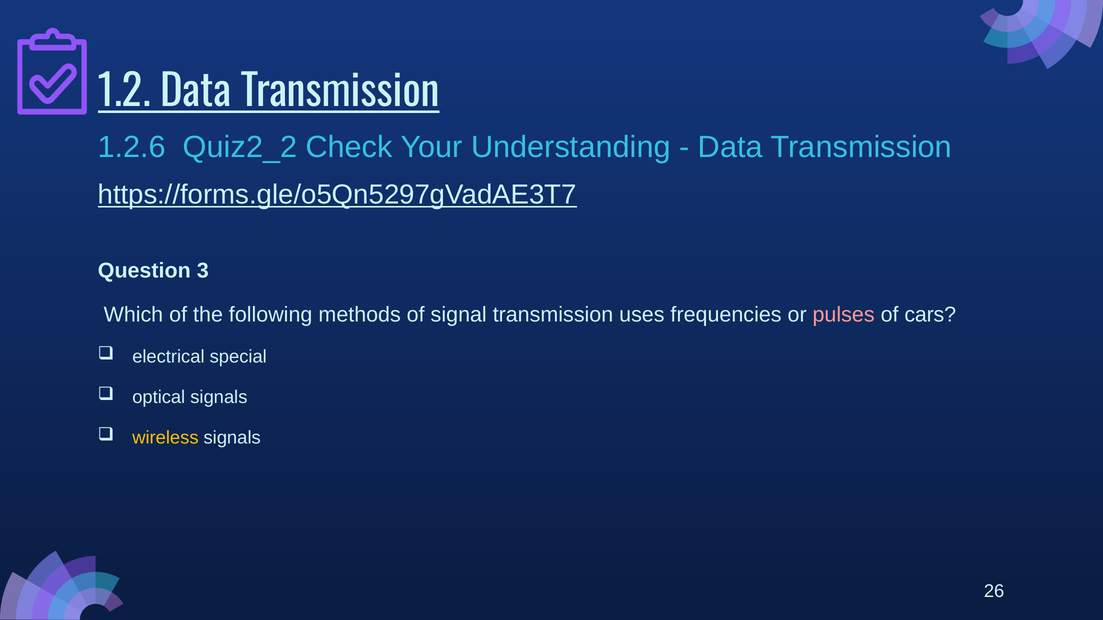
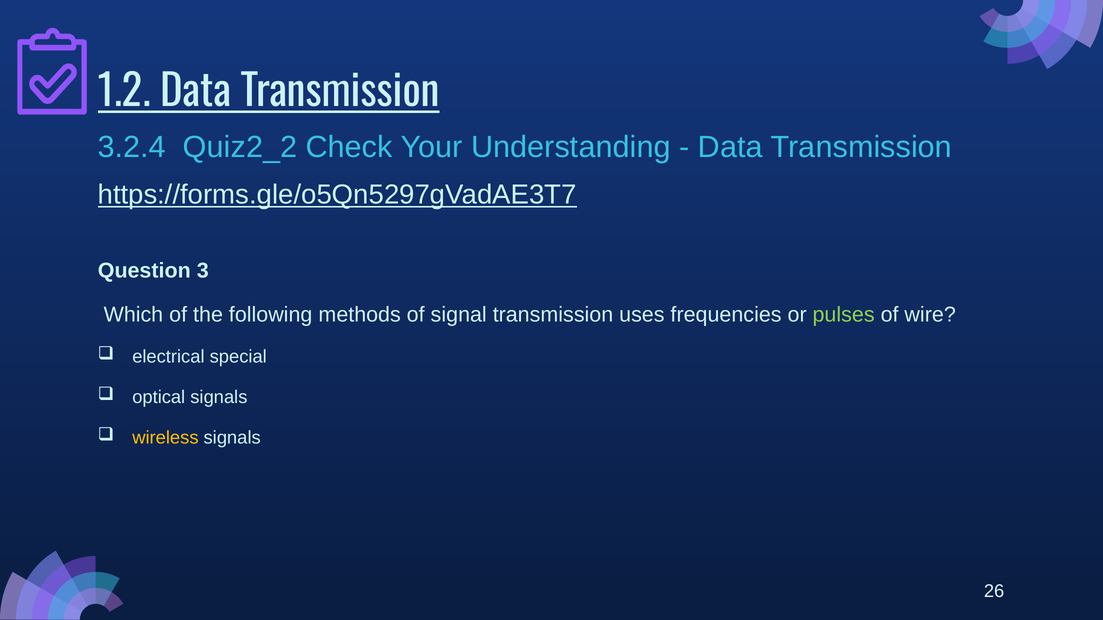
1.2.6: 1.2.6 -> 3.2.4 (132, 147)
pulses colour: pink -> light green (844, 315)
cars: cars -> wire (930, 315)
